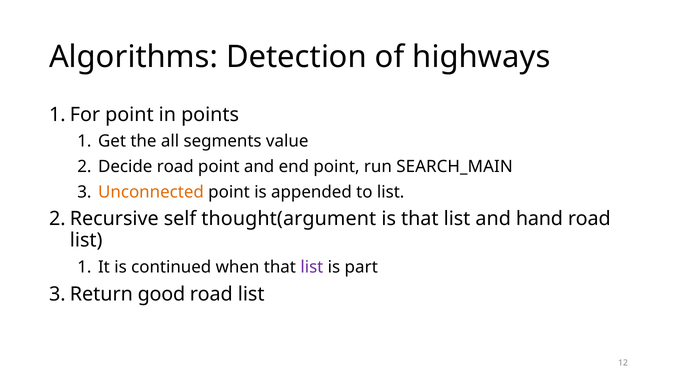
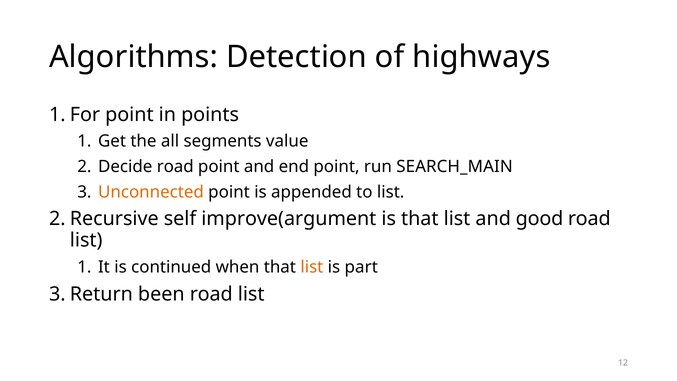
thought(argument: thought(argument -> improve(argument (289, 219)
hand: hand -> good (539, 219)
list colour: purple -> orange (312, 267)
good: good -> been (161, 294)
